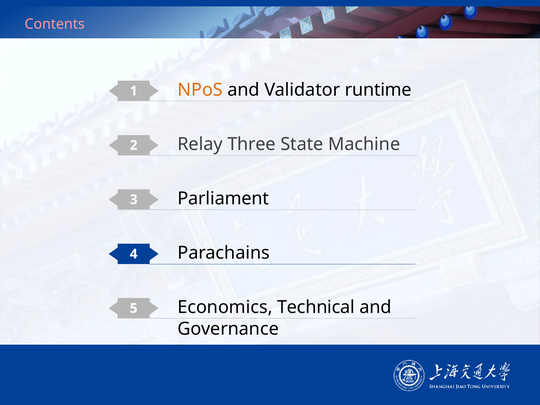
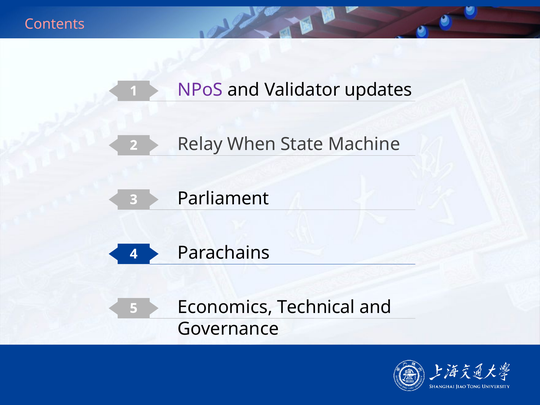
NPoS colour: orange -> purple (200, 90)
runtime: runtime -> updates (378, 90)
Three: Three -> When (252, 144)
